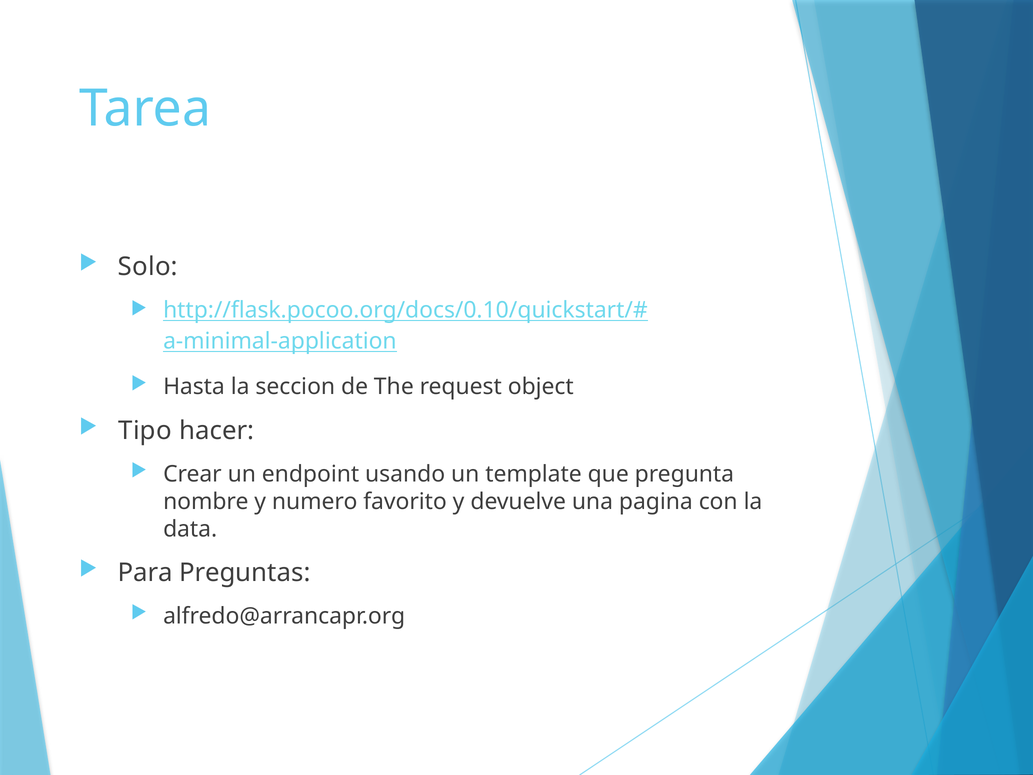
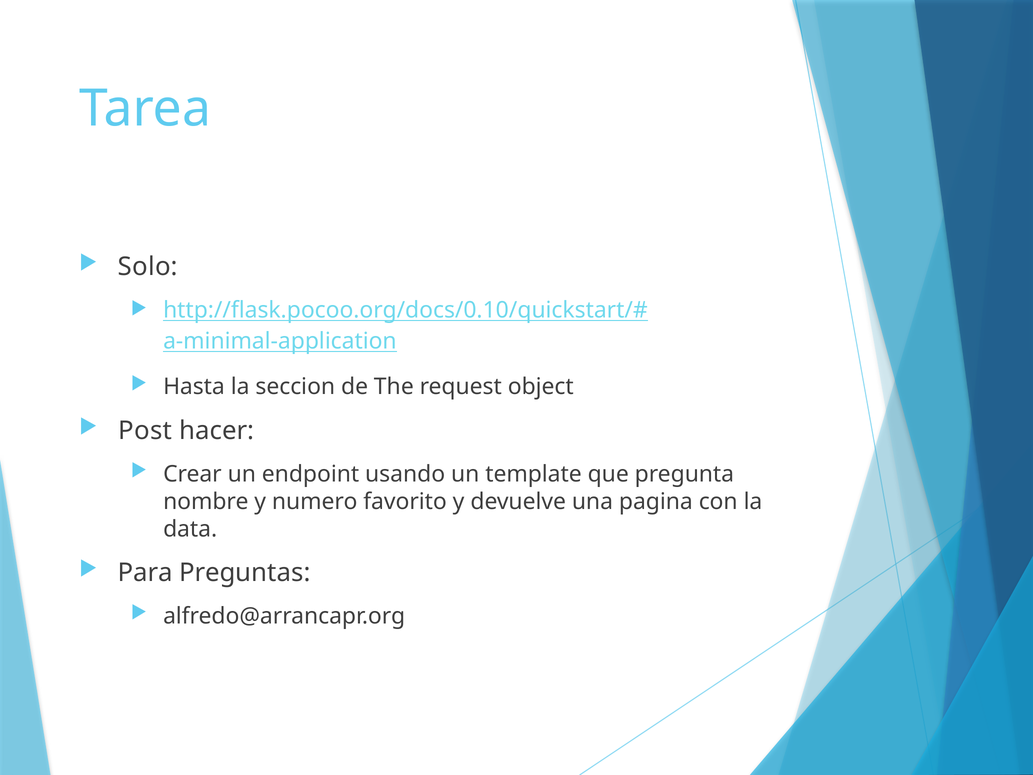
Tipo: Tipo -> Post (145, 430)
